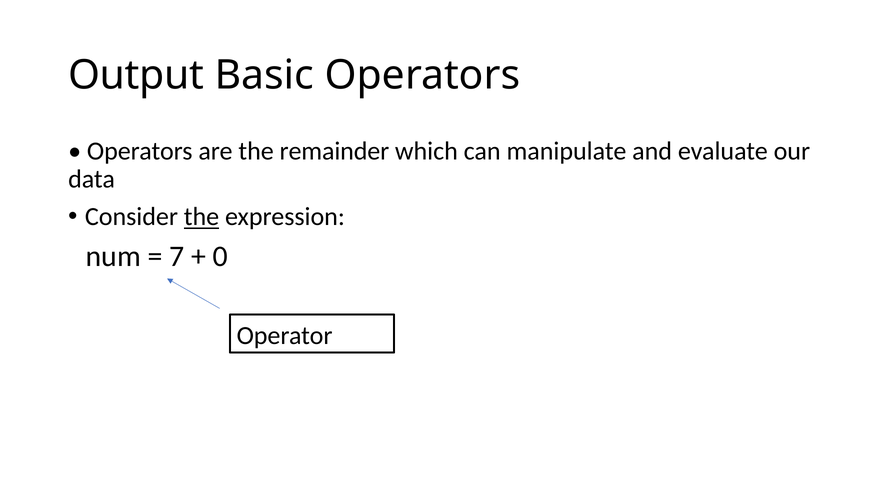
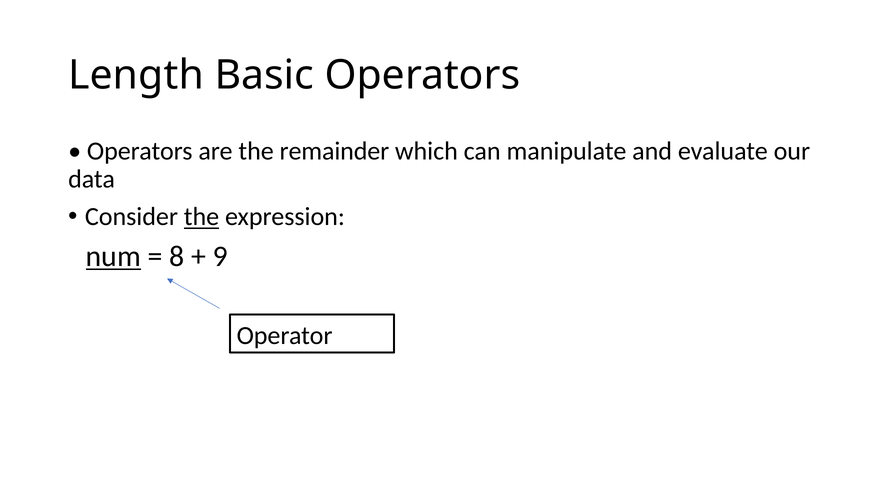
Output: Output -> Length (136, 75)
num underline: none -> present (113, 256)
7: 7 -> 8 (177, 256)
0: 0 -> 9 (220, 256)
